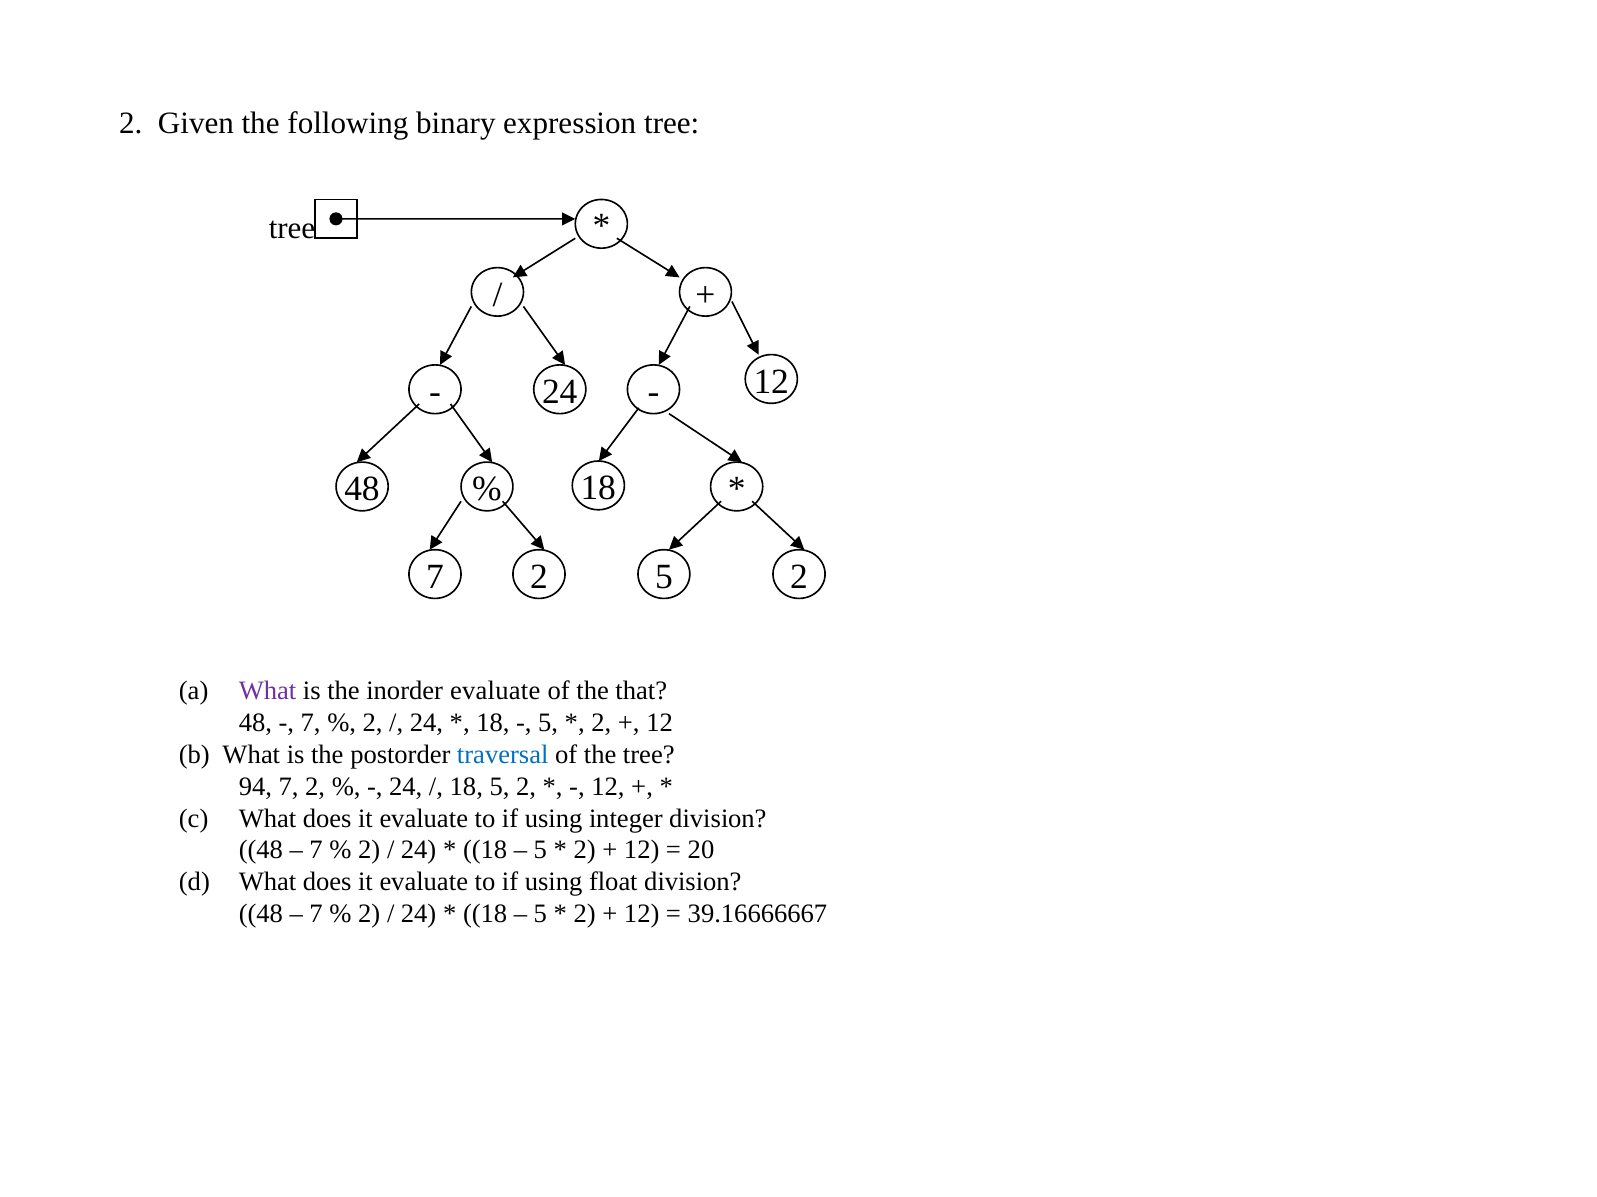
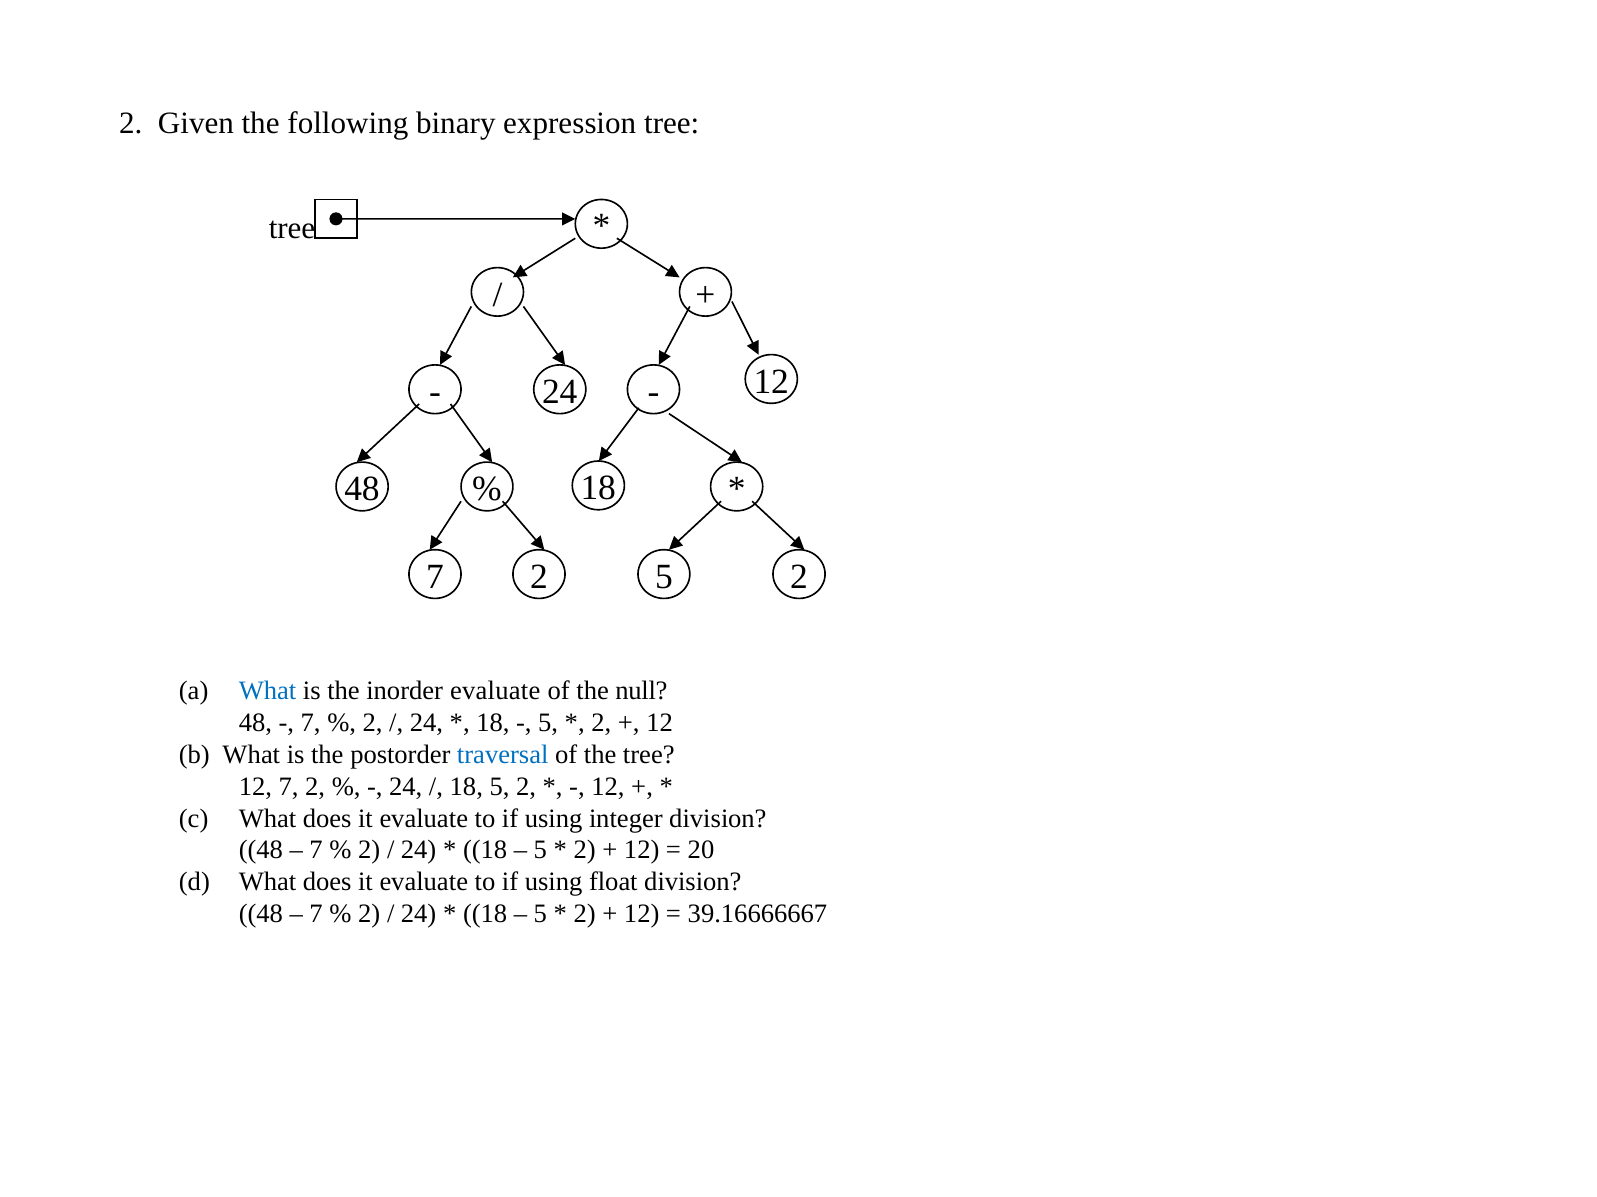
What colour: purple -> blue (267, 691)
that: that -> null (641, 691)
94: 94 -> 12 (255, 787)
